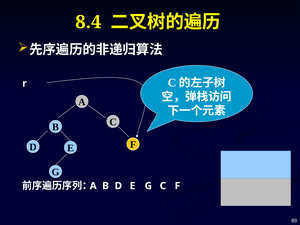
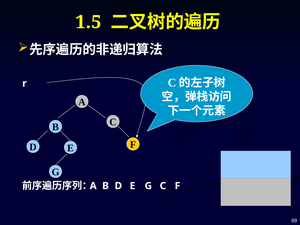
8.4: 8.4 -> 1.5 (88, 22)
